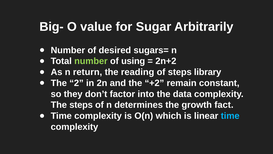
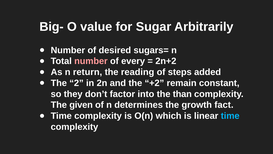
number colour: light green -> pink (91, 61)
using: using -> every (133, 61)
library: library -> added (208, 72)
data: data -> than (182, 94)
The steps: steps -> given (81, 105)
